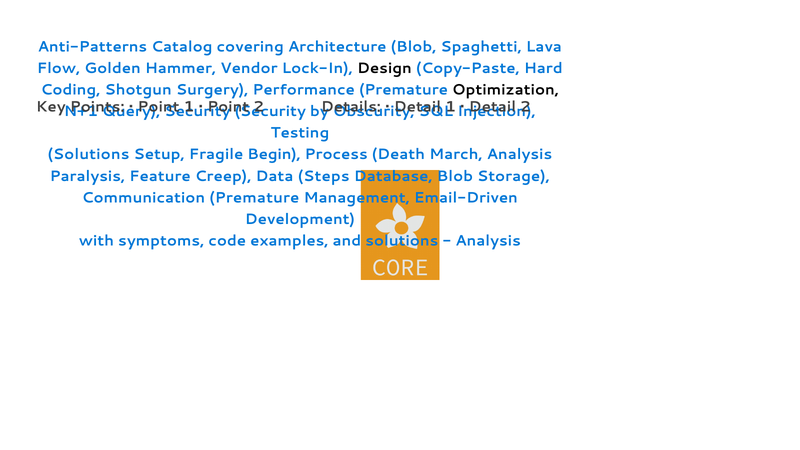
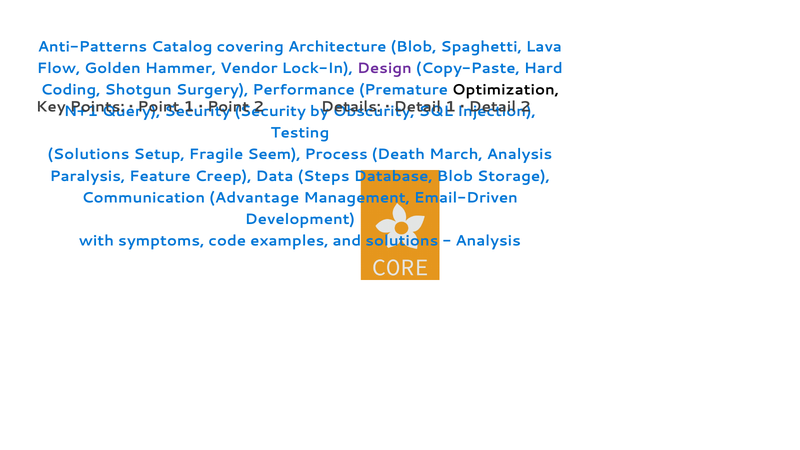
Design colour: black -> purple (384, 68)
Begin: Begin -> Seem (274, 155)
Communication Premature: Premature -> Advantage (254, 198)
